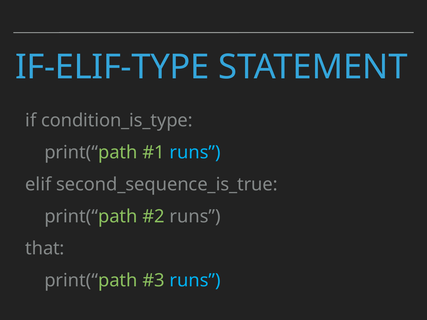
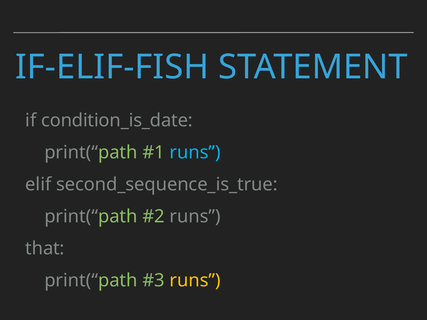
IF-ELIF-TYPE: IF-ELIF-TYPE -> IF-ELIF-FISH (112, 67)
condition_is_type: condition_is_type -> condition_is_date (117, 120)
runs colour: light blue -> yellow (195, 281)
